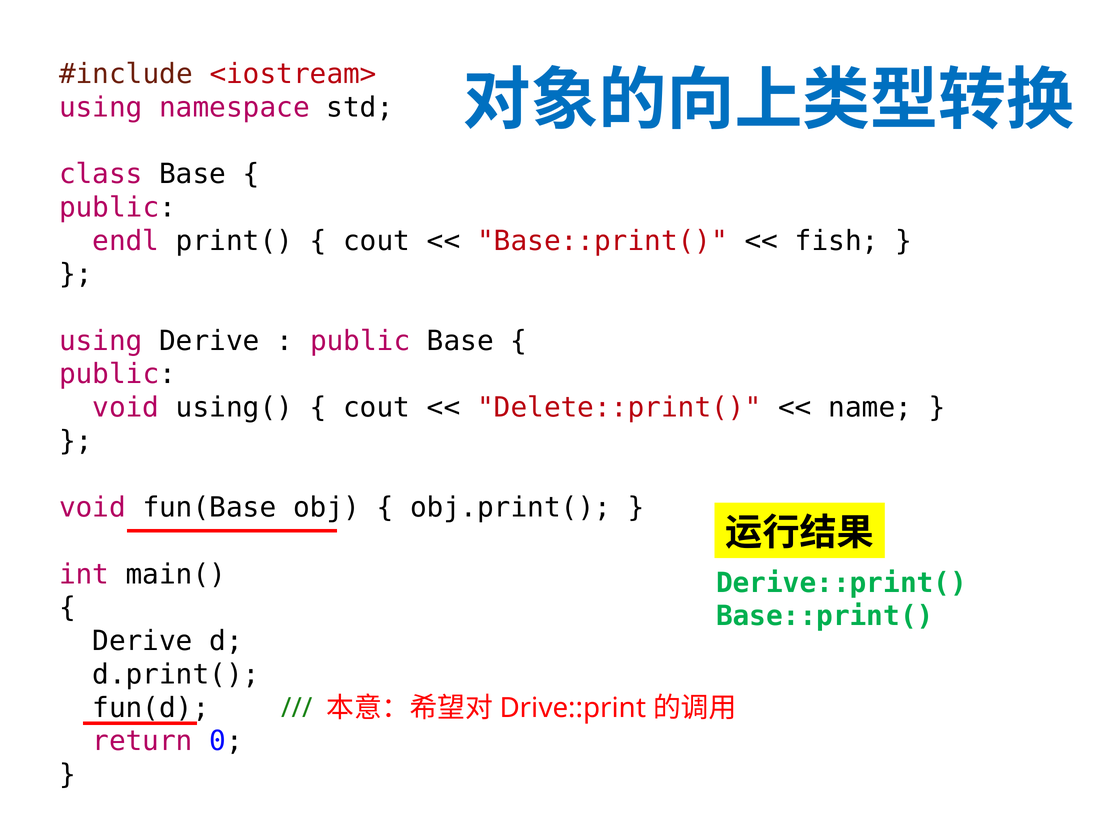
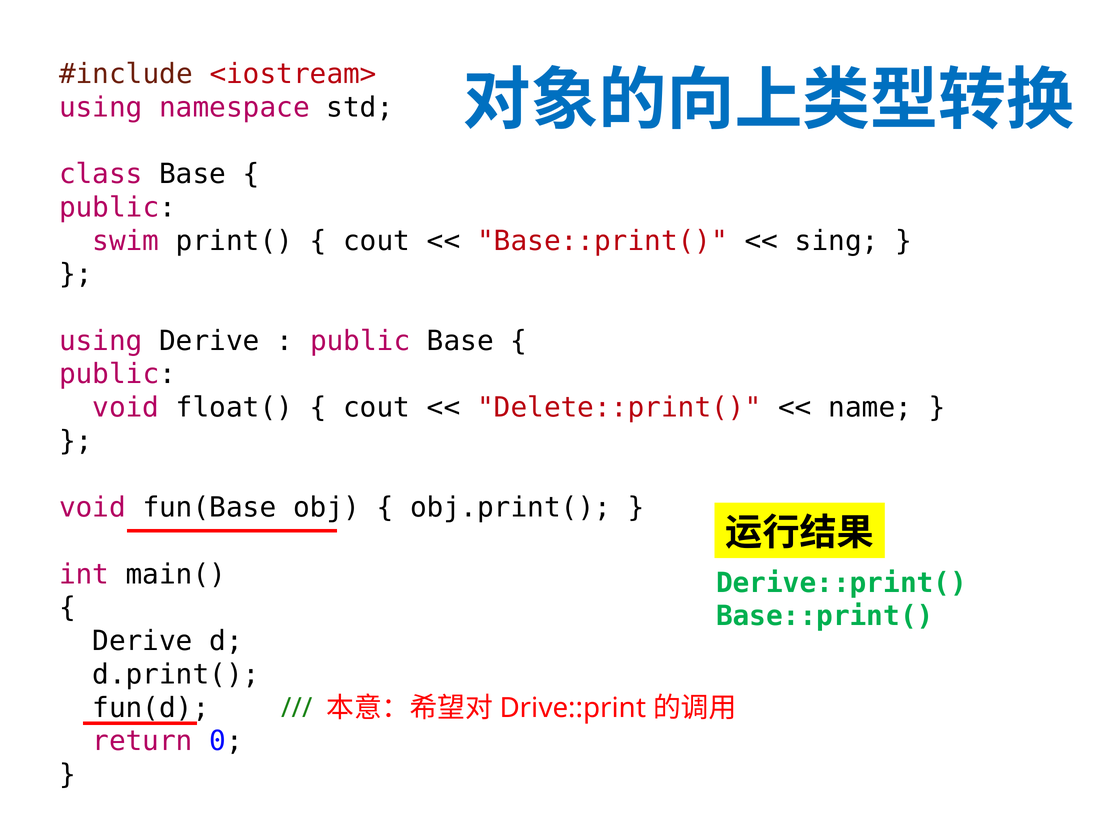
endl: endl -> swim (126, 241)
fish: fish -> sing (837, 241)
using(: using( -> float( (235, 408)
